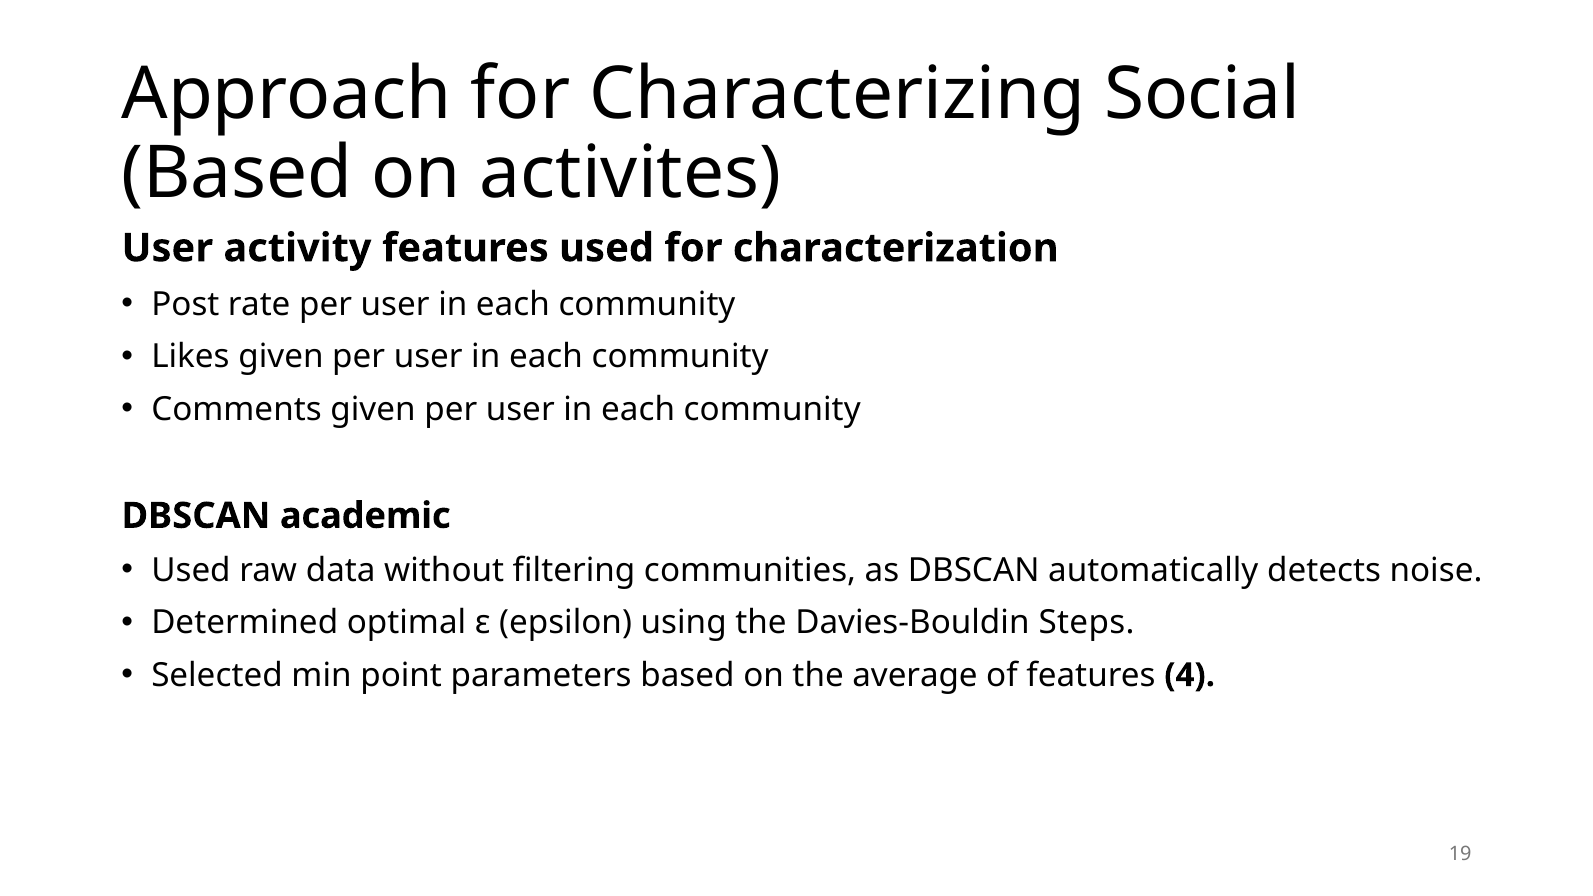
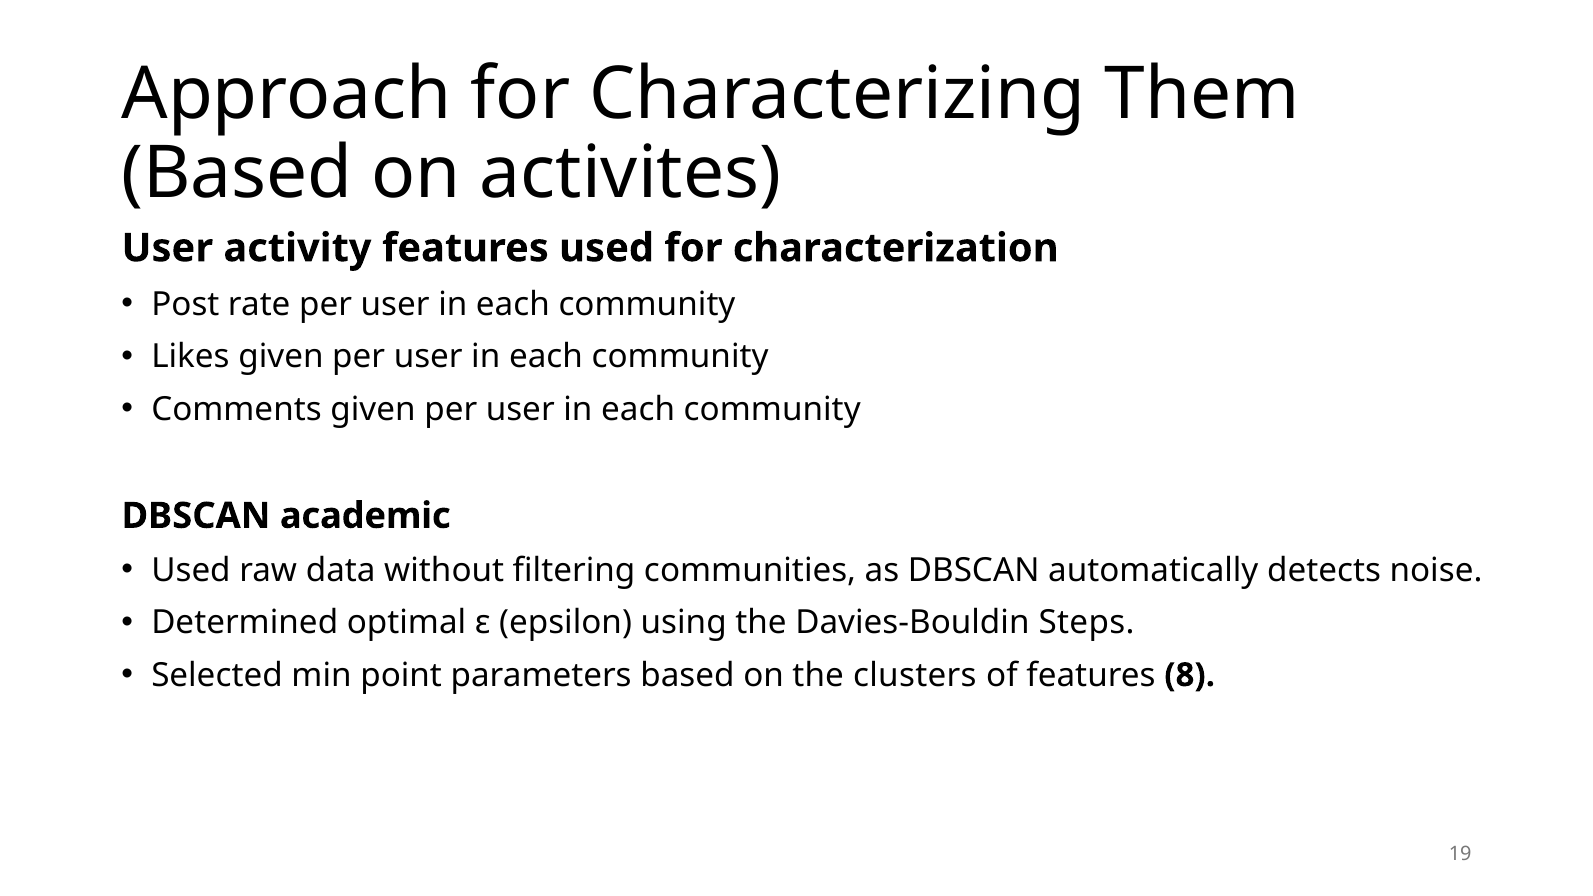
Social: Social -> Them (1202, 94)
average: average -> clusters (915, 675)
4: 4 -> 8 (1190, 675)
